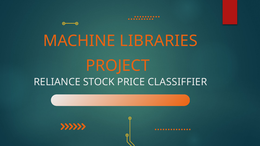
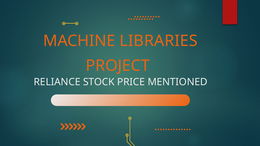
CLASSIFFIER: CLASSIFFIER -> MENTIONED (178, 82)
